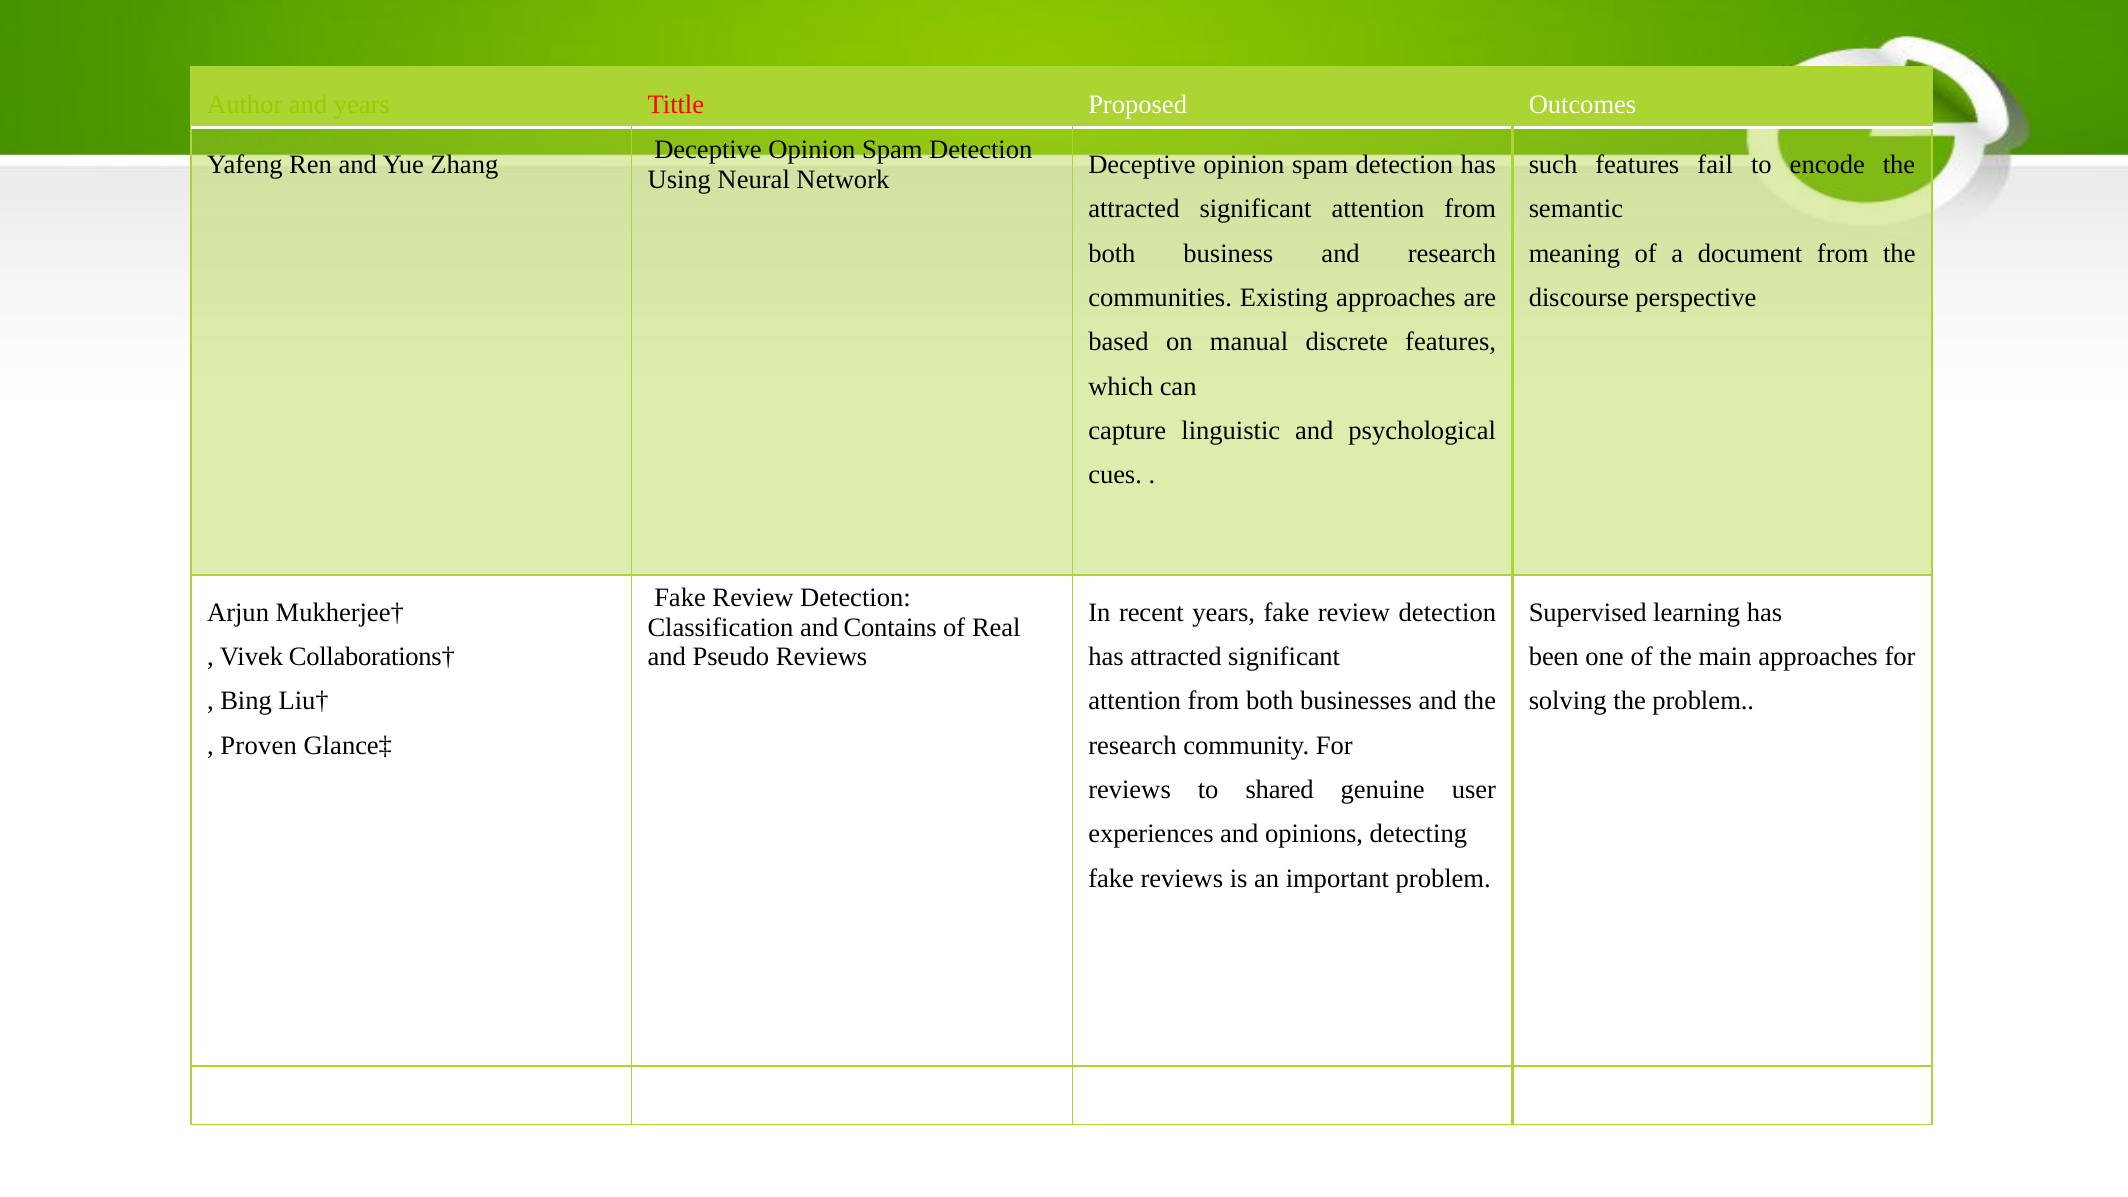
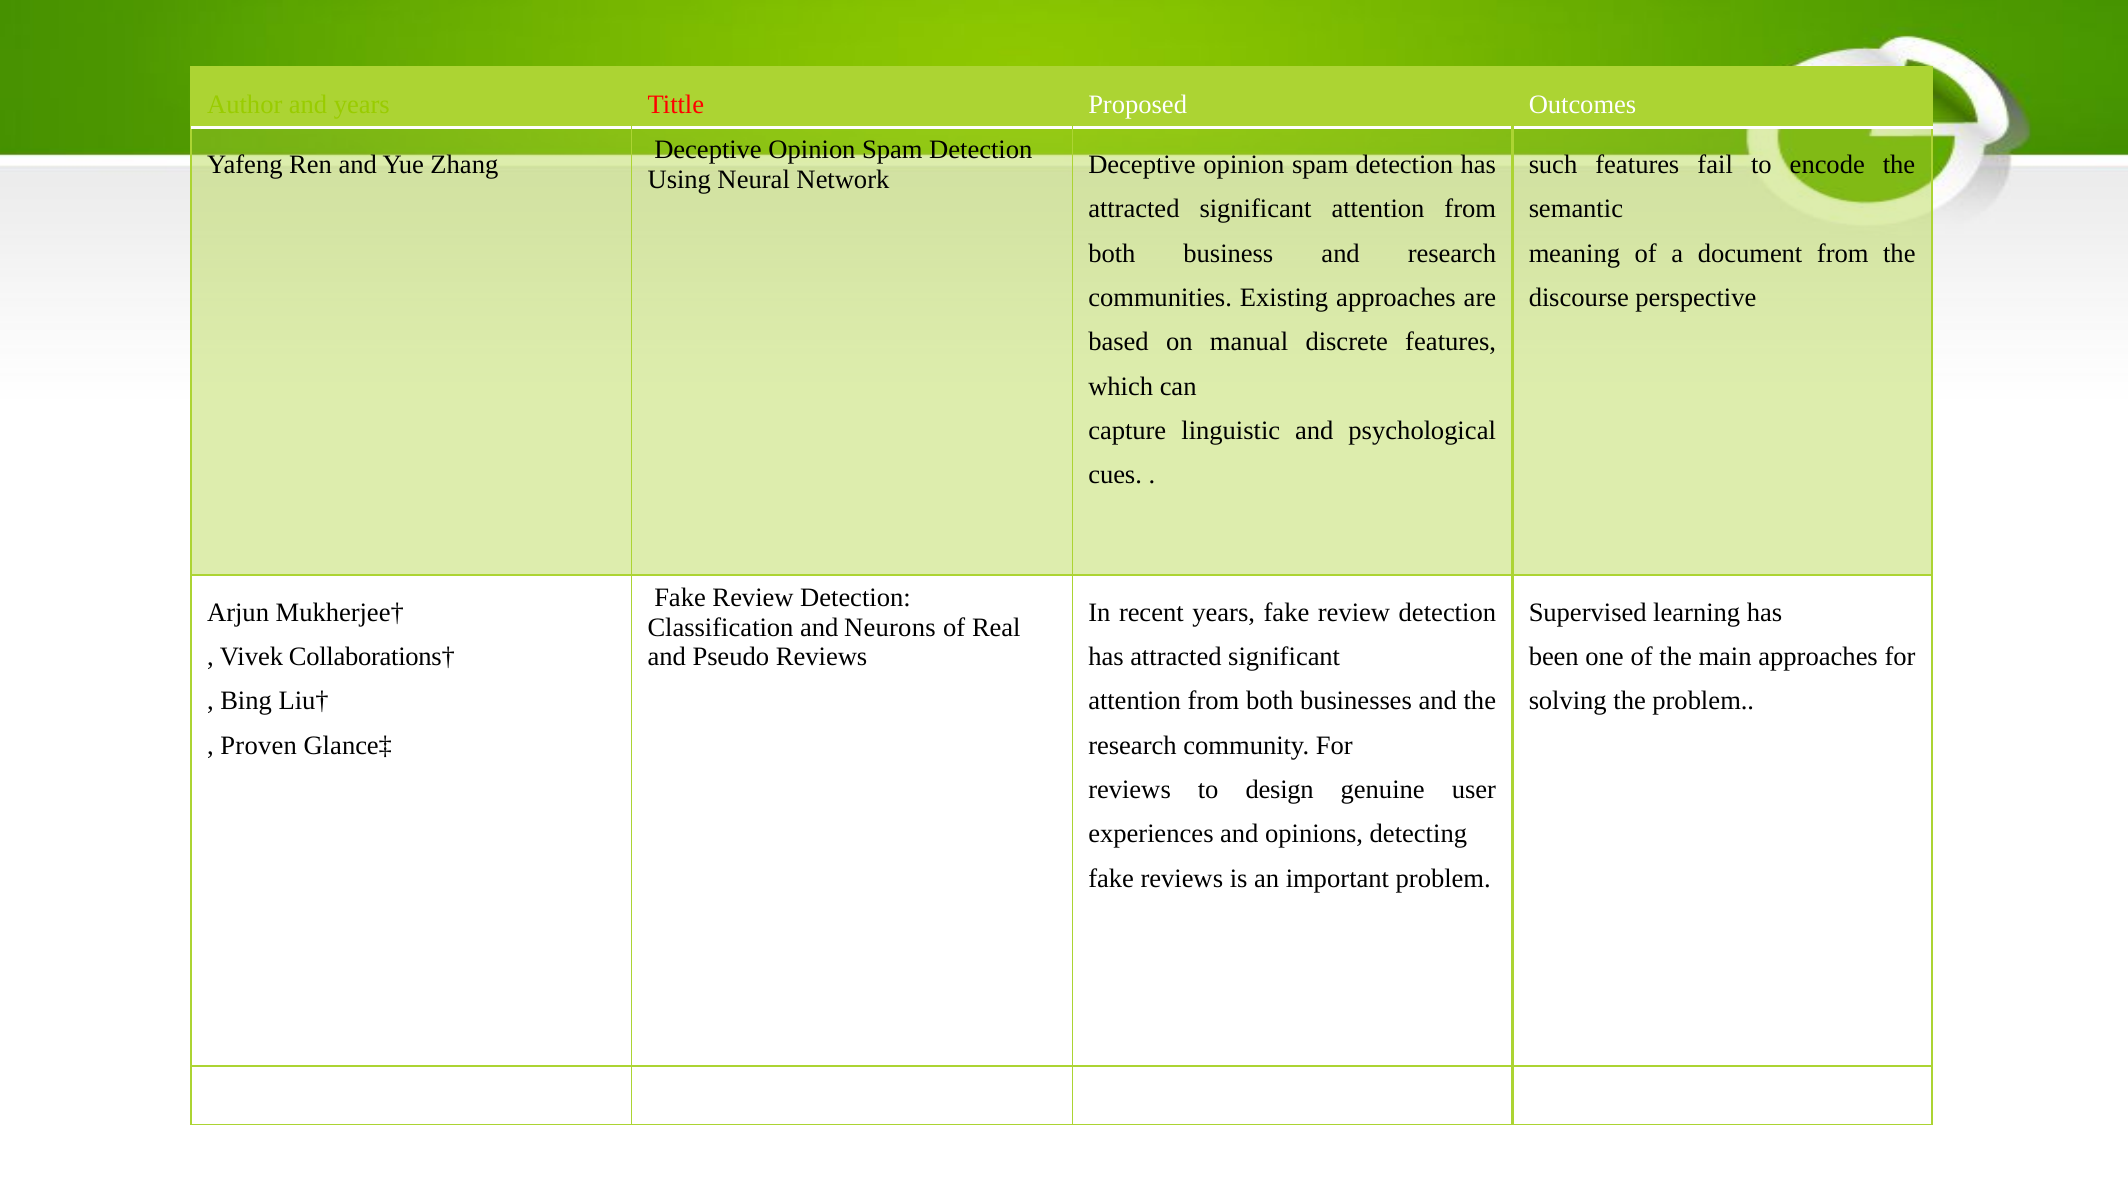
Contains: Contains -> Neurons (890, 627)
shared: shared -> design (1280, 790)
